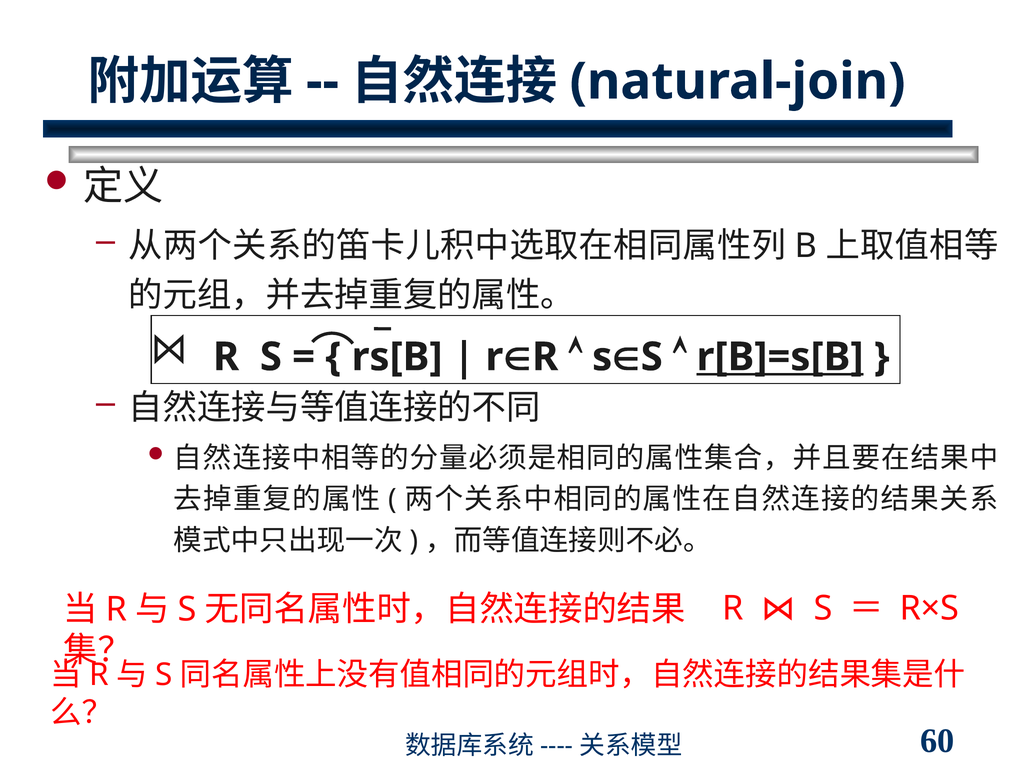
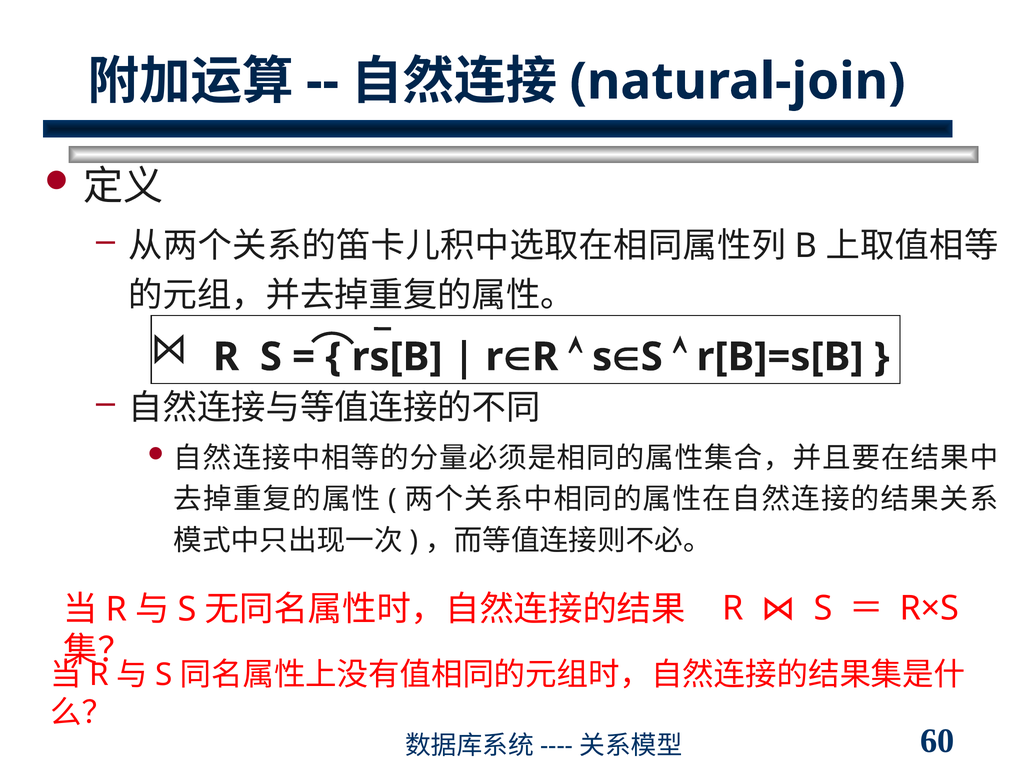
r[B]=s[B underline: present -> none (780, 357)
